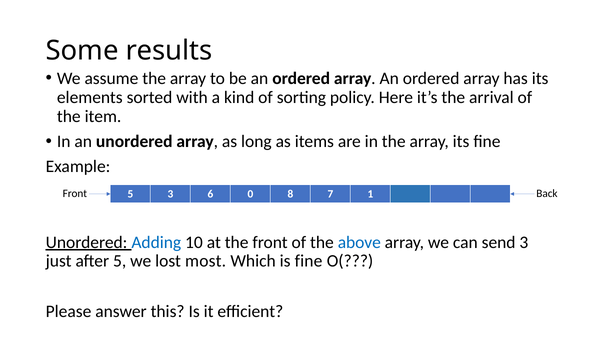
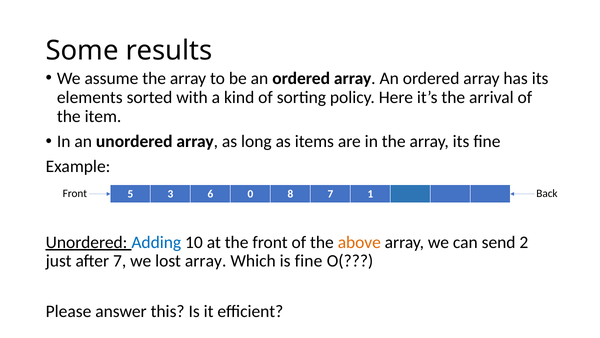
above colour: blue -> orange (359, 242)
send 3: 3 -> 2 (524, 242)
after 5: 5 -> 7 (120, 261)
lost most: most -> array (206, 261)
